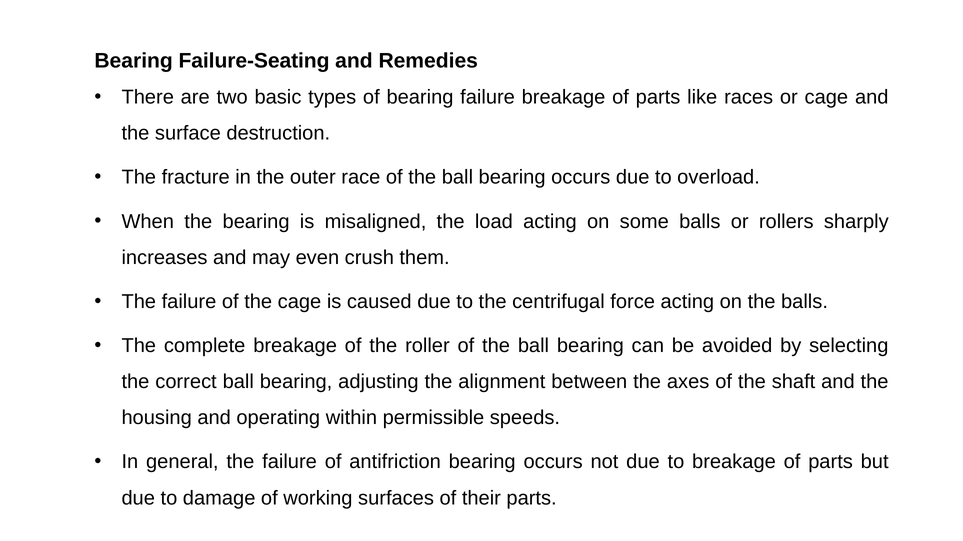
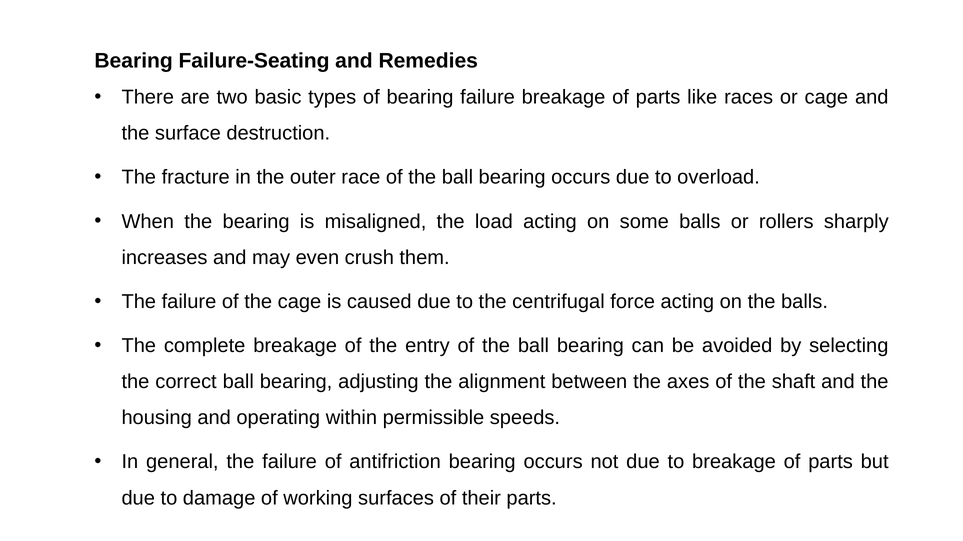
roller: roller -> entry (427, 346)
